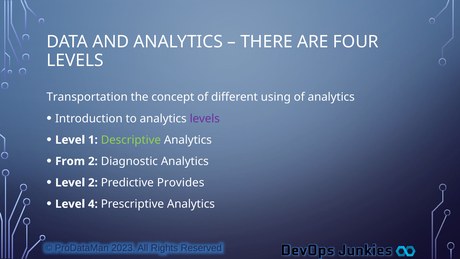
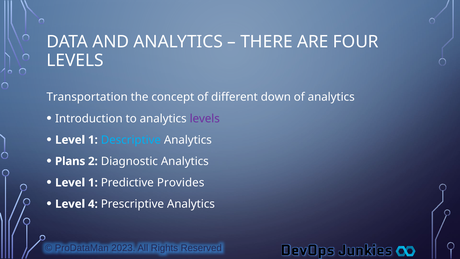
using: using -> down (276, 97)
Descriptive colour: light green -> light blue (131, 140)
From: From -> Plans (70, 161)
2: 2 -> 1 (93, 182)
